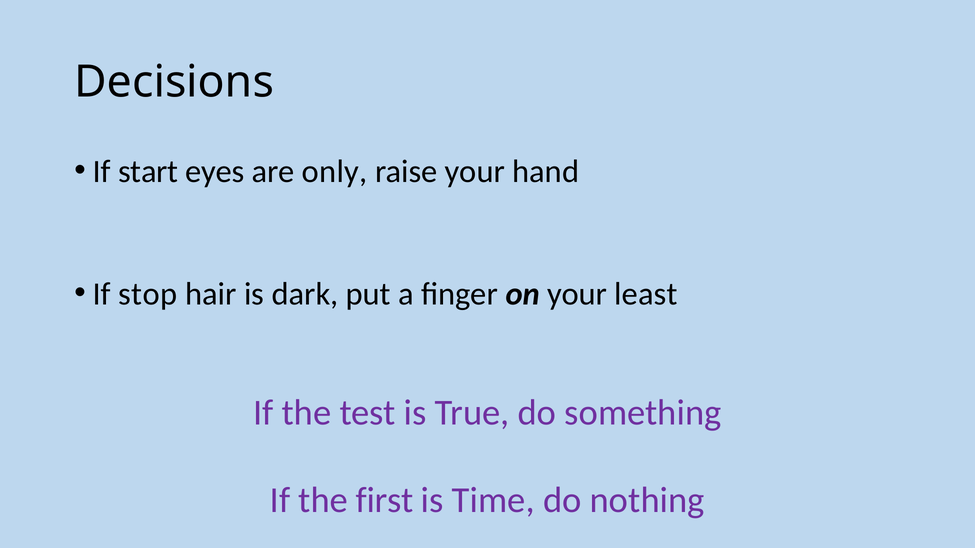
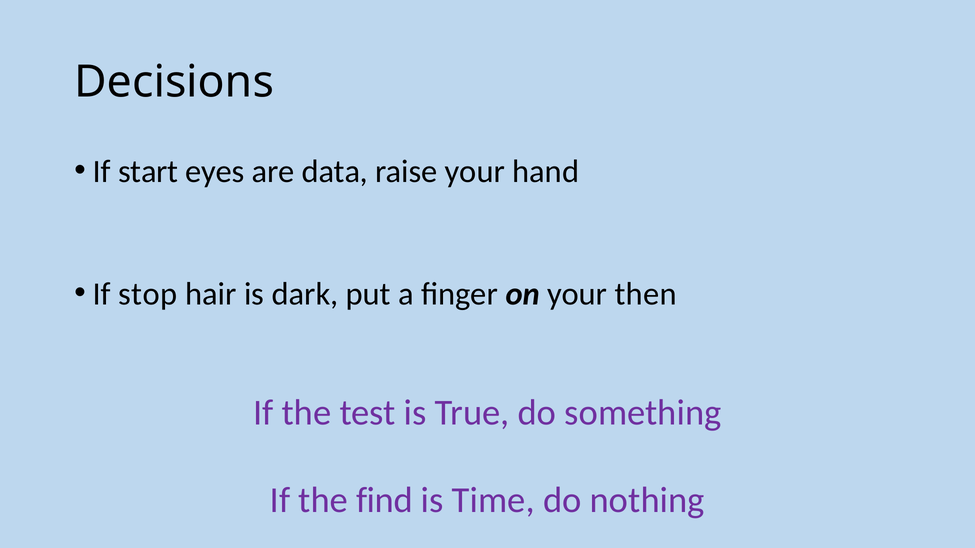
only: only -> data (335, 171)
least: least -> then (646, 294)
first: first -> find (385, 501)
